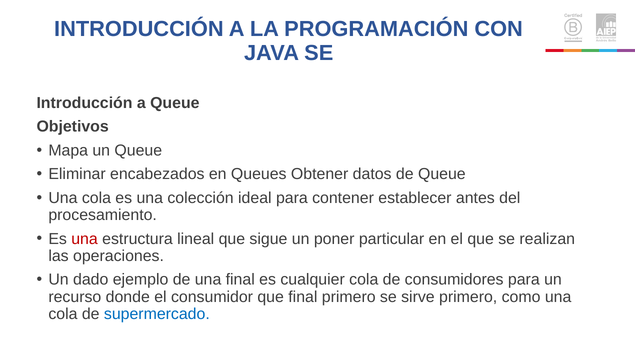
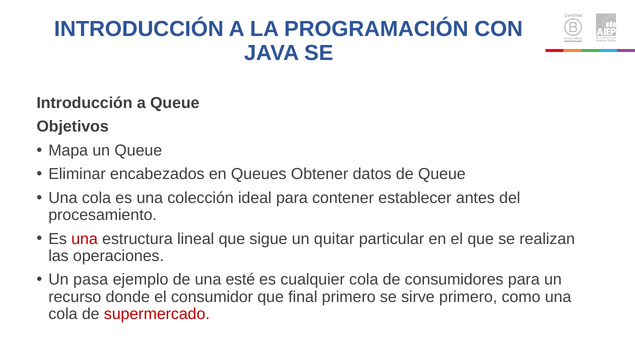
poner: poner -> quitar (334, 239)
dado: dado -> pasa (91, 280)
una final: final -> esté (240, 280)
supermercado colour: blue -> red (157, 314)
